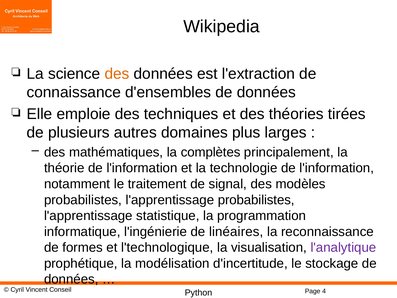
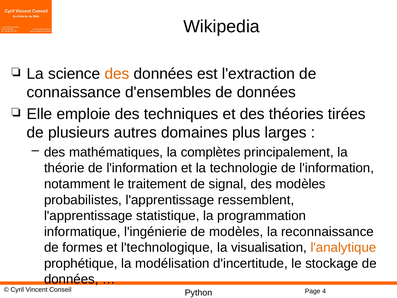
l'apprentissage probabilistes: probabilistes -> ressemblent (256, 200)
de linéaires: linéaires -> modèles (236, 231)
l'analytique colour: purple -> orange (343, 247)
